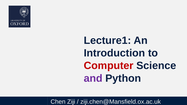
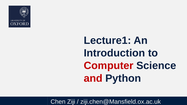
and colour: purple -> red (93, 78)
